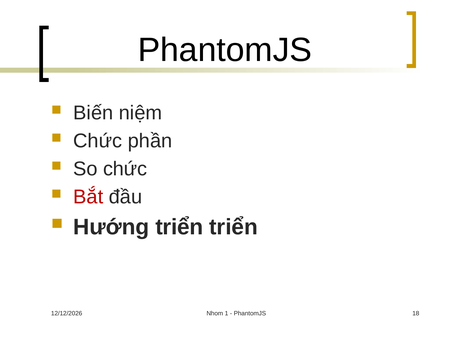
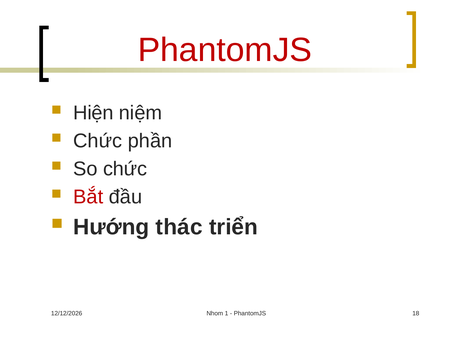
PhantomJS colour: black -> red (225, 50)
Biến: Biến -> Hiện (93, 113)
Hướng triển: triển -> thác (179, 227)
